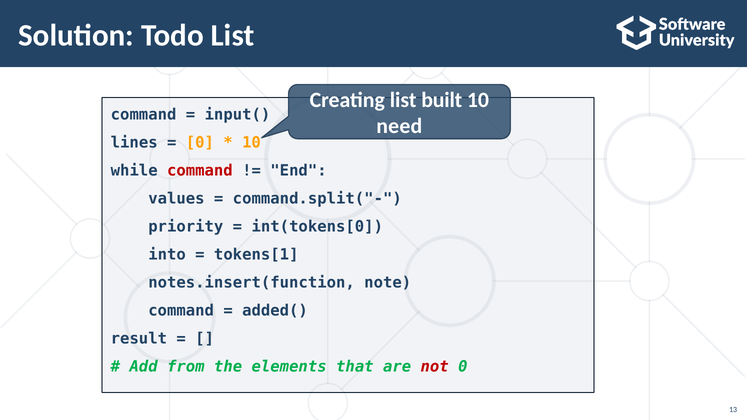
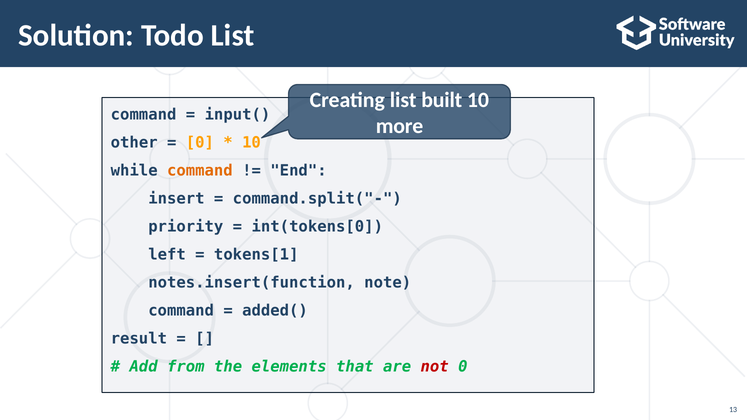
need: need -> more (400, 126)
lines: lines -> other (134, 143)
command colour: red -> orange (200, 171)
values: values -> insert (176, 199)
into: into -> left (167, 255)
